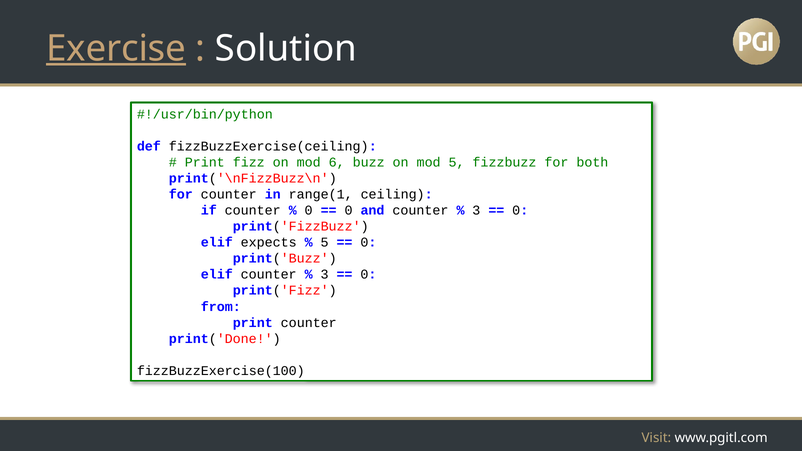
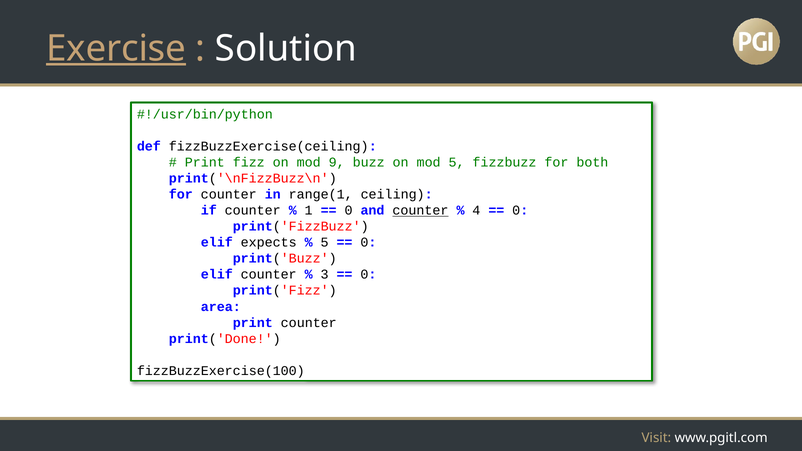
6: 6 -> 9 (337, 162)
0: 0 -> 1 (309, 210)
counter underline: none -> present (420, 210)
3: 3 -> 4 (476, 210)
from: from -> area (221, 307)
